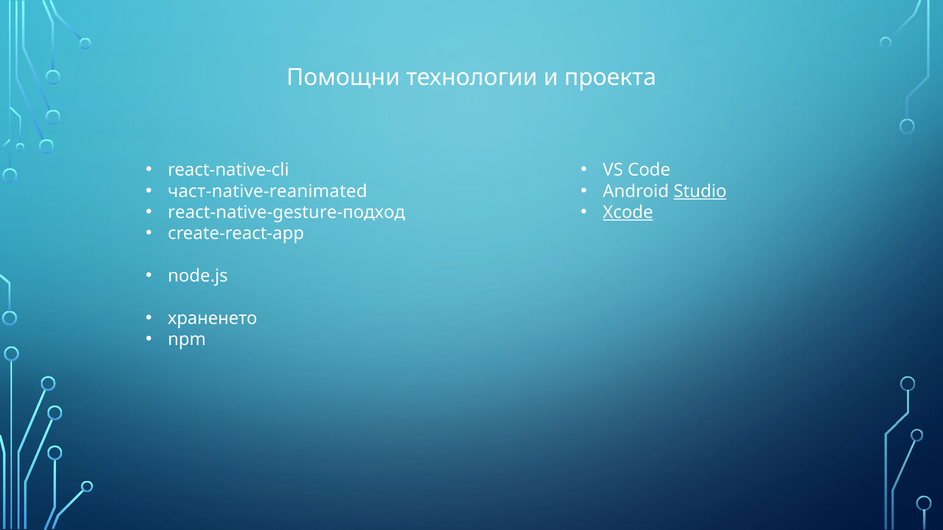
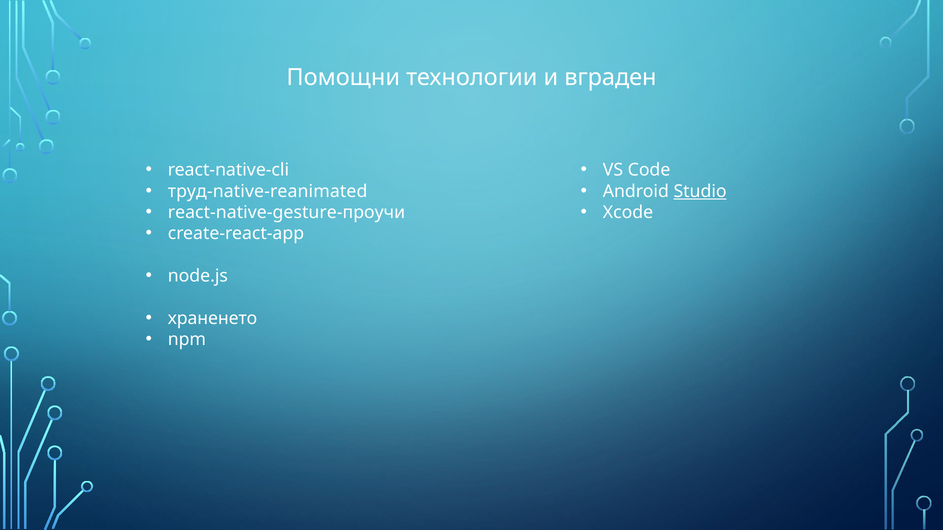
проекта: проекта -> вграден (610, 78)
част-native-reanimated: част-native-reanimated -> труд-native-reanimated (268, 191)
react-native-gesture-подход: react-native-gesture-подход -> react-native-gesture-проучи (286, 213)
Xcode underline: present -> none (628, 213)
